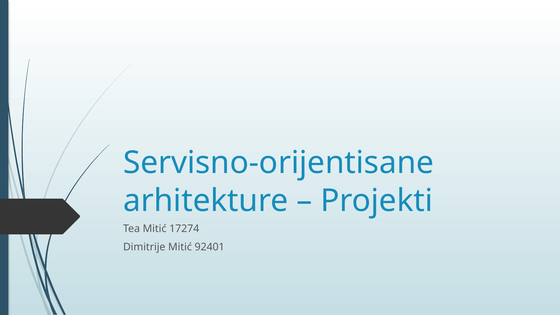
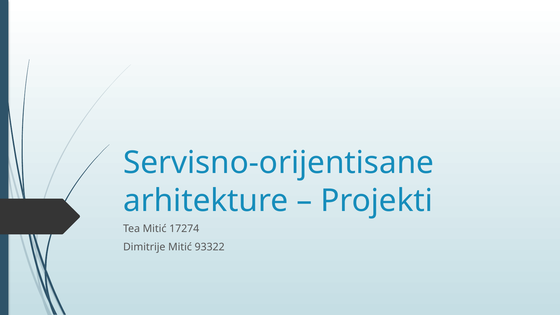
92401: 92401 -> 93322 (210, 247)
